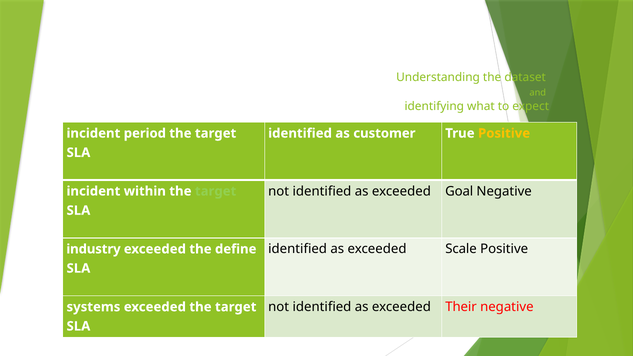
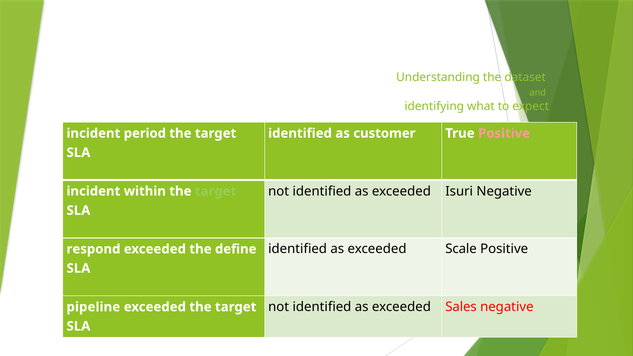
Positive colour: yellow -> pink (504, 133)
Goal: Goal -> Isuri (459, 191)
industry: industry -> respond (93, 249)
Their: Their -> Sales (461, 307)
systems: systems -> pipeline (93, 307)
